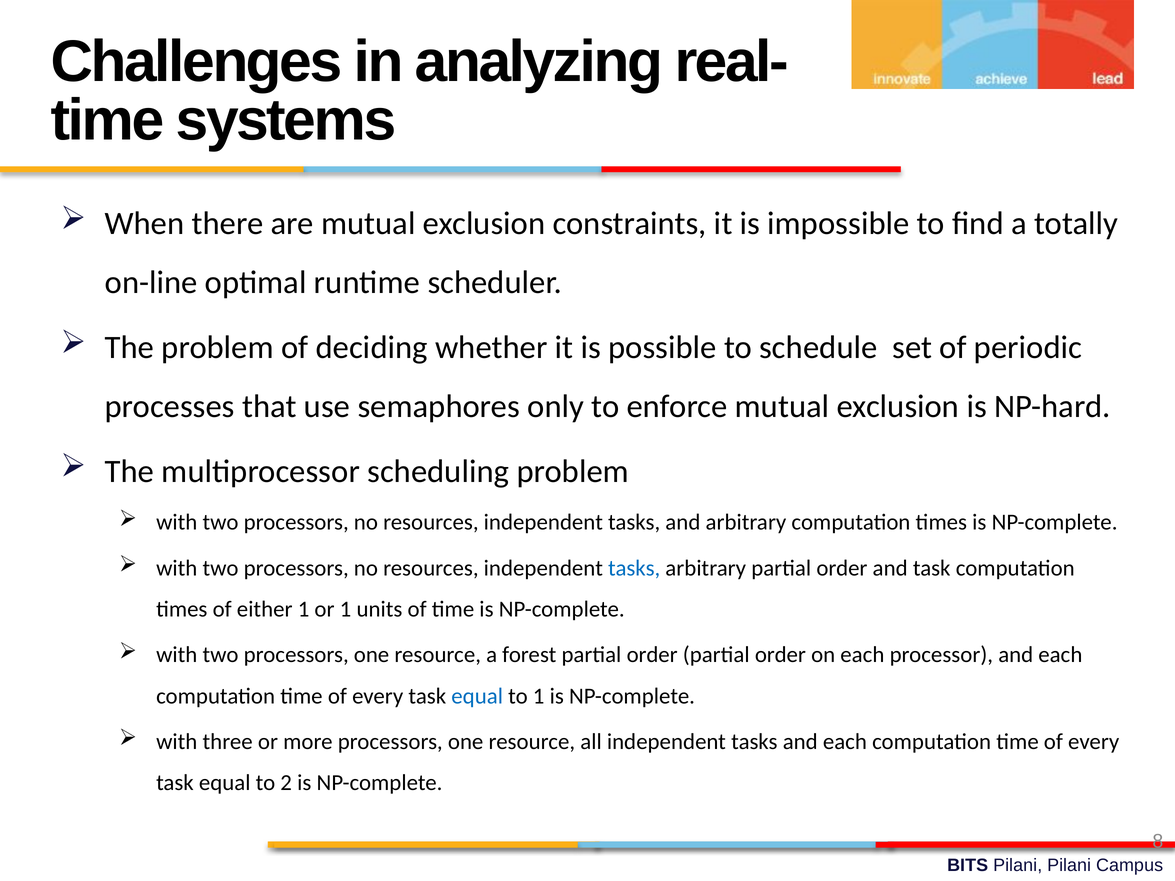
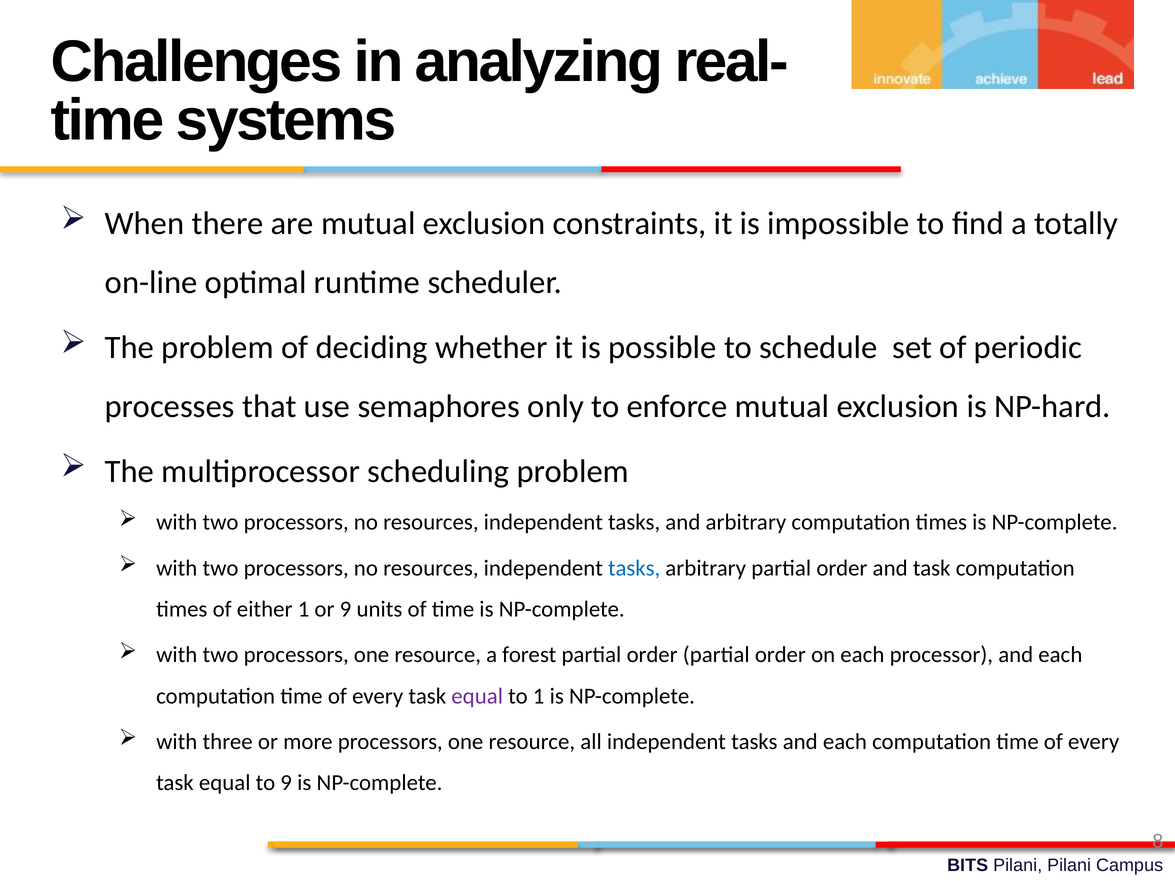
or 1: 1 -> 9 (345, 609)
equal colour: blue -> purple (477, 696)
to 2: 2 -> 9 (286, 783)
